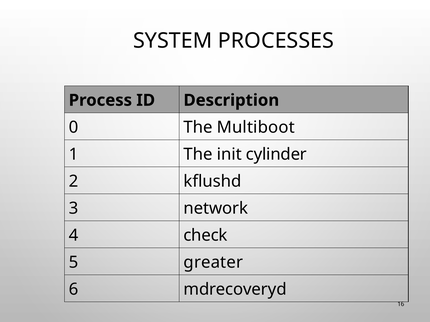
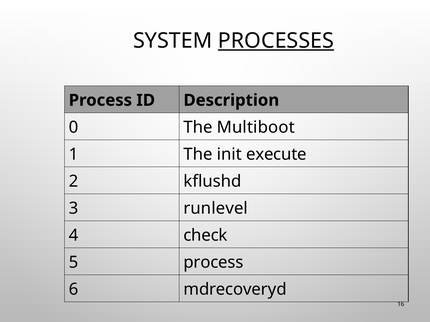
PROCESSES underline: none -> present (276, 41)
cylinder: cylinder -> execute (276, 154)
network: network -> runlevel (216, 209)
5 greater: greater -> process (213, 263)
